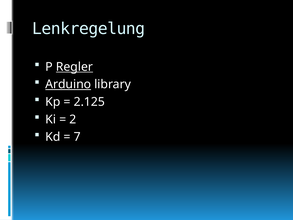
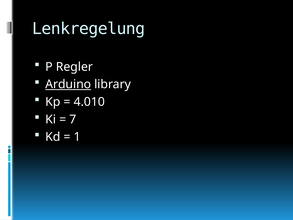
Regler underline: present -> none (74, 67)
2.125: 2.125 -> 4.010 (89, 102)
2: 2 -> 7 (73, 119)
7: 7 -> 1 (77, 137)
